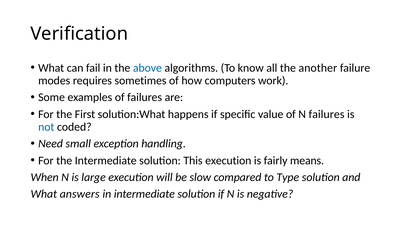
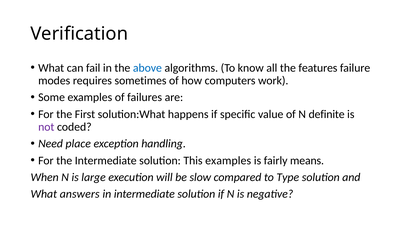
another: another -> features (318, 68)
N failures: failures -> definite (327, 114)
not colour: blue -> purple (46, 127)
small: small -> place (78, 144)
This execution: execution -> examples (228, 161)
